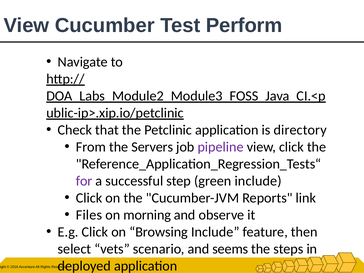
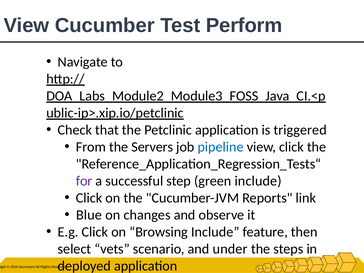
directory: directory -> triggered (300, 130)
pipeline colour: purple -> blue (221, 147)
Files: Files -> Blue (89, 215)
morning: morning -> changes (147, 215)
seems: seems -> under (230, 249)
